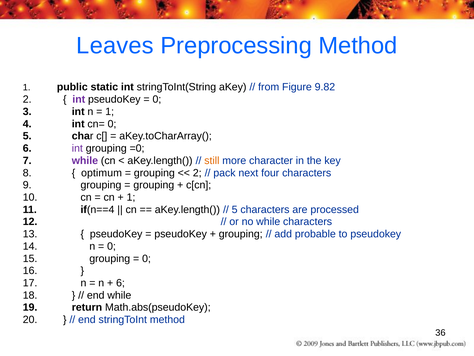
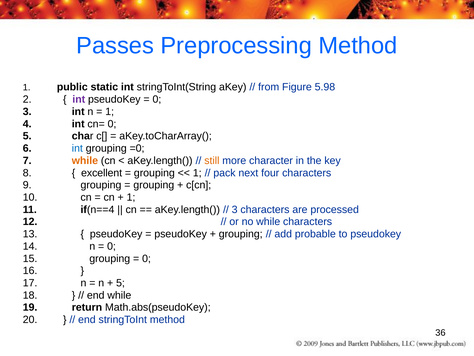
Leaves: Leaves -> Passes (115, 46)
9.82: 9.82 -> 5.98 (325, 87)
int colour: purple -> blue (77, 148)
while colour: purple -> orange (85, 160)
optimum: optimum -> excellent (102, 173)
2: 2 -> 1 (197, 173)
5: 5 -> 3 (235, 209)
6: 6 -> 5 (121, 283)
